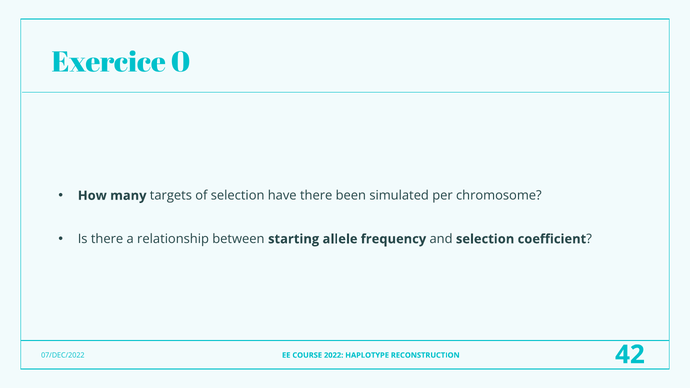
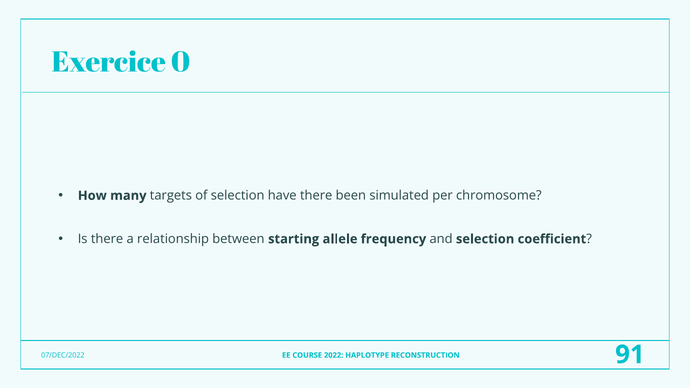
42: 42 -> 91 (630, 355)
